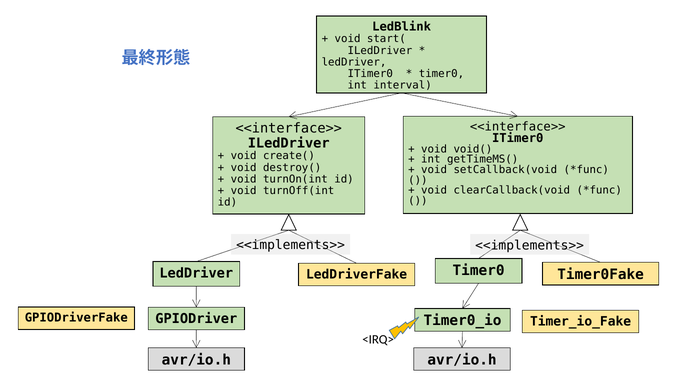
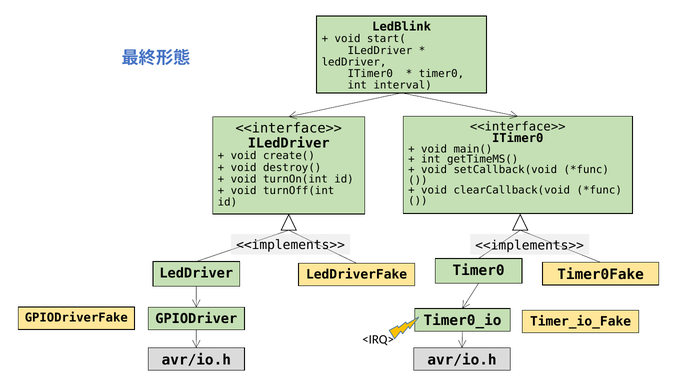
void(: void( -> main( (473, 149)
